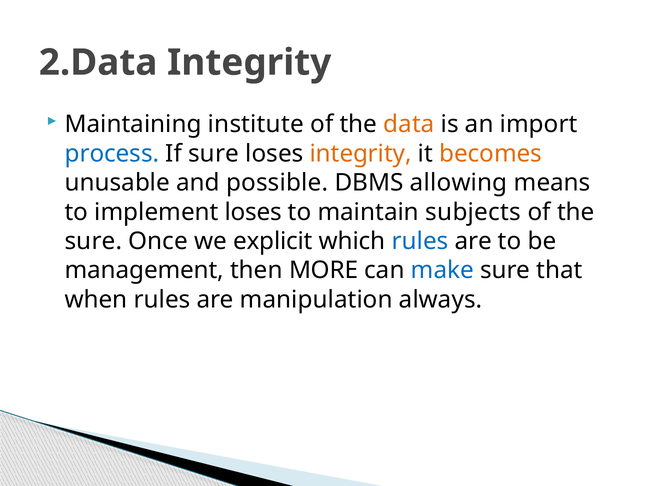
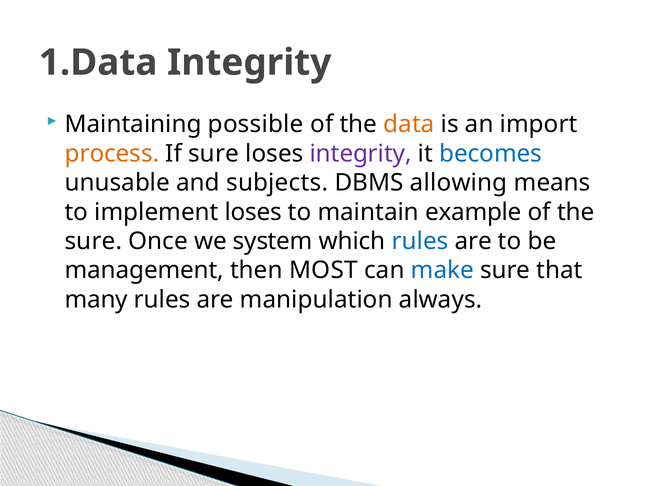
2.Data: 2.Data -> 1.Data (98, 63)
institute: institute -> possible (256, 124)
process colour: blue -> orange (112, 154)
integrity colour: orange -> purple (361, 154)
becomes colour: orange -> blue (491, 154)
possible: possible -> subjects (277, 183)
subjects: subjects -> example (473, 212)
explicit: explicit -> system (273, 241)
MORE: MORE -> MOST (323, 270)
when: when -> many (96, 300)
